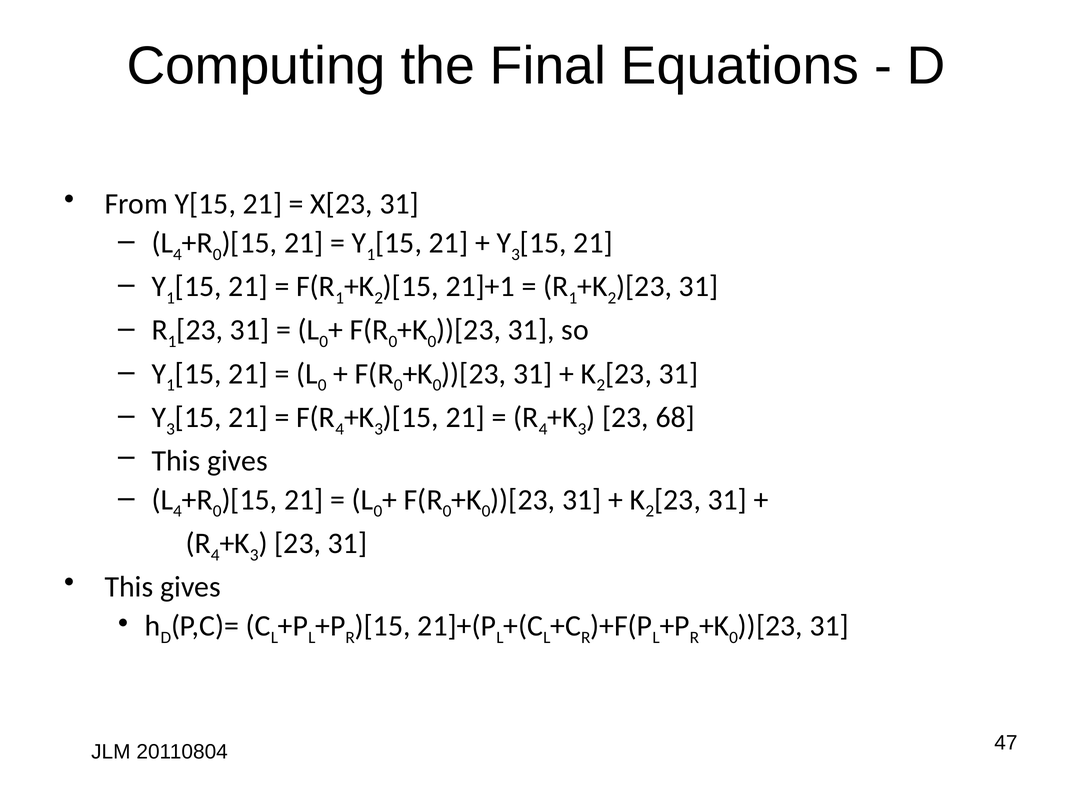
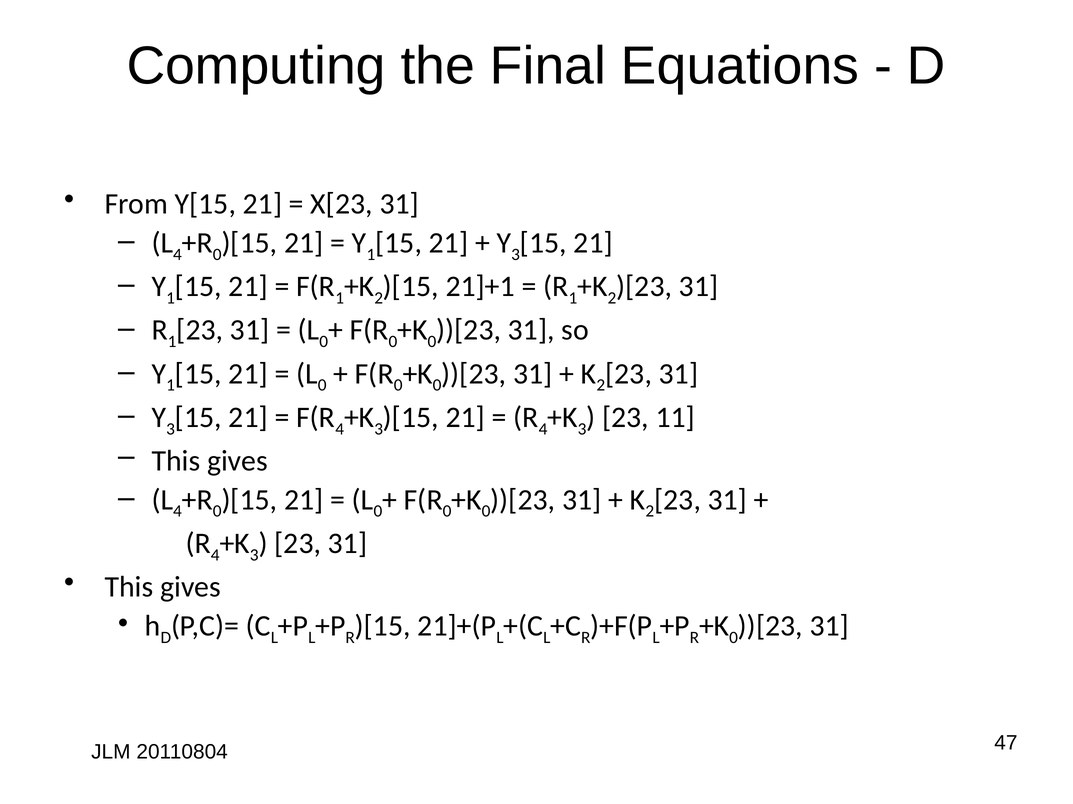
68: 68 -> 11 (675, 418)
